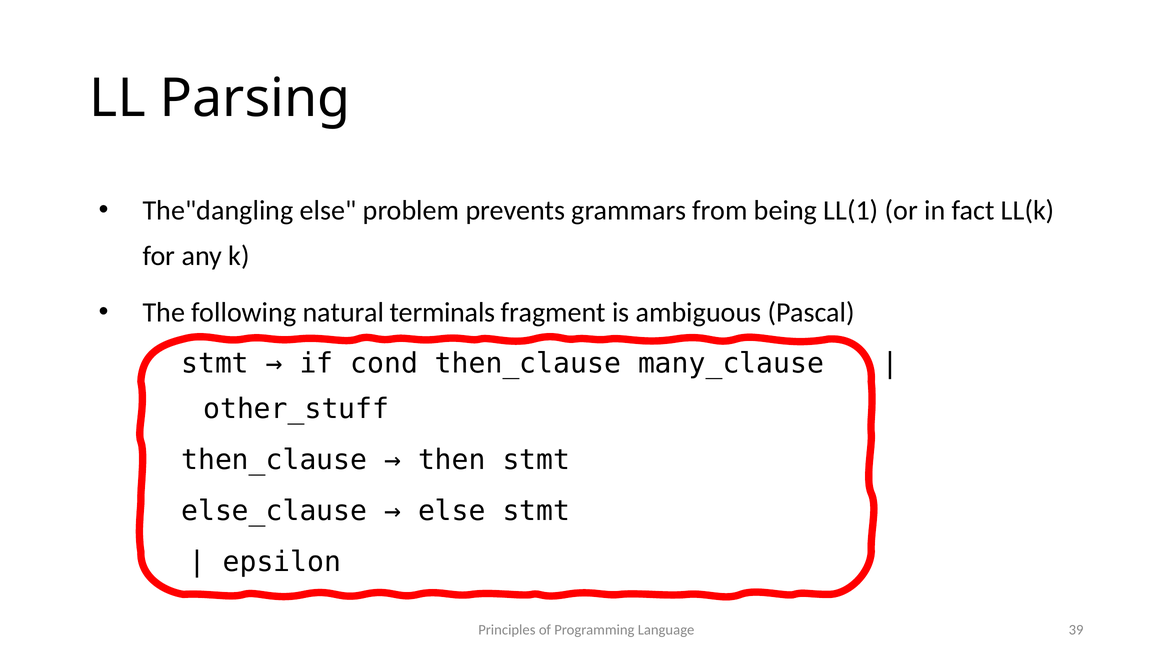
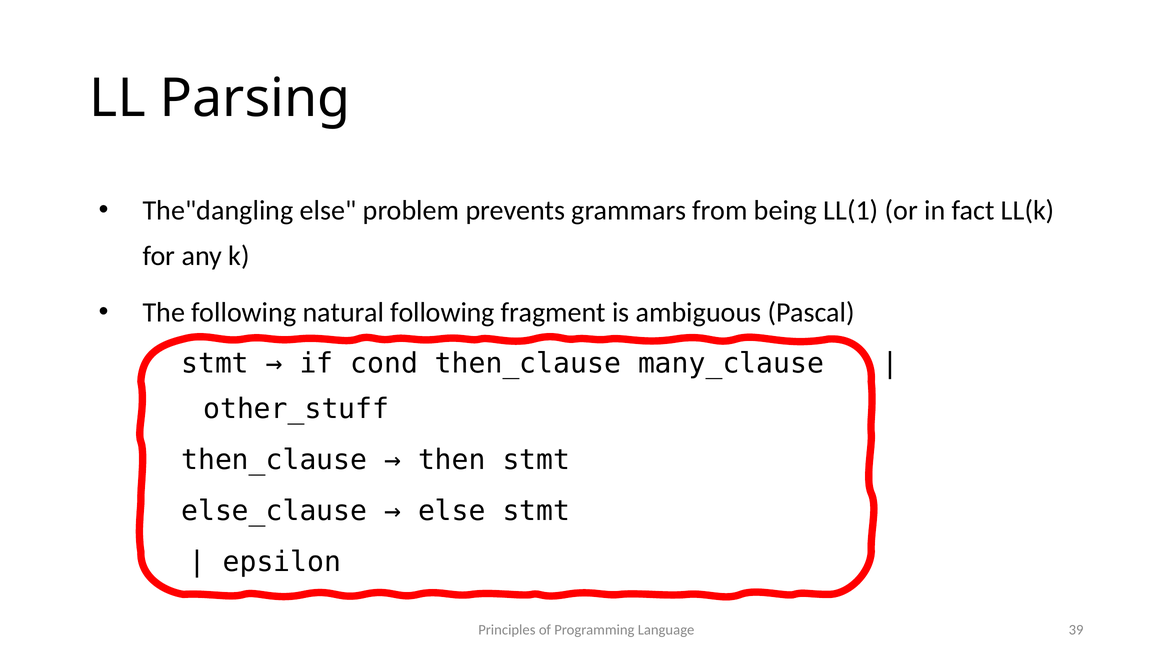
natural terminals: terminals -> following (442, 313)
